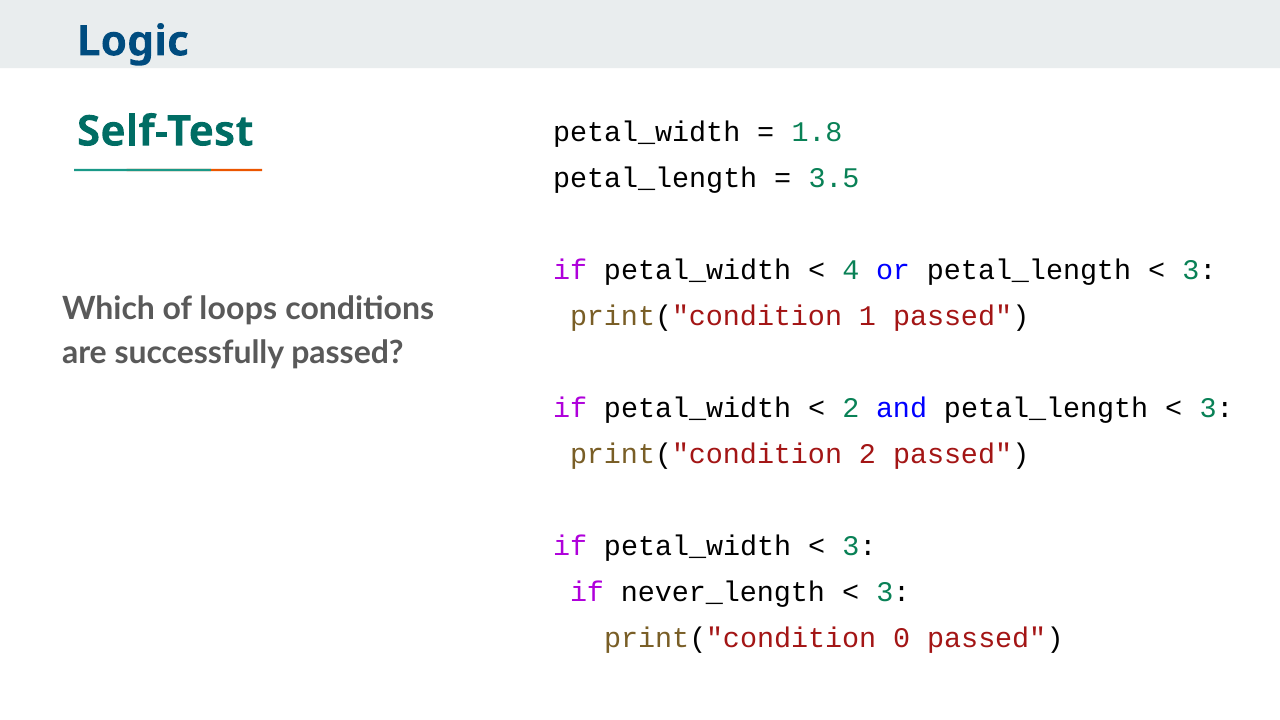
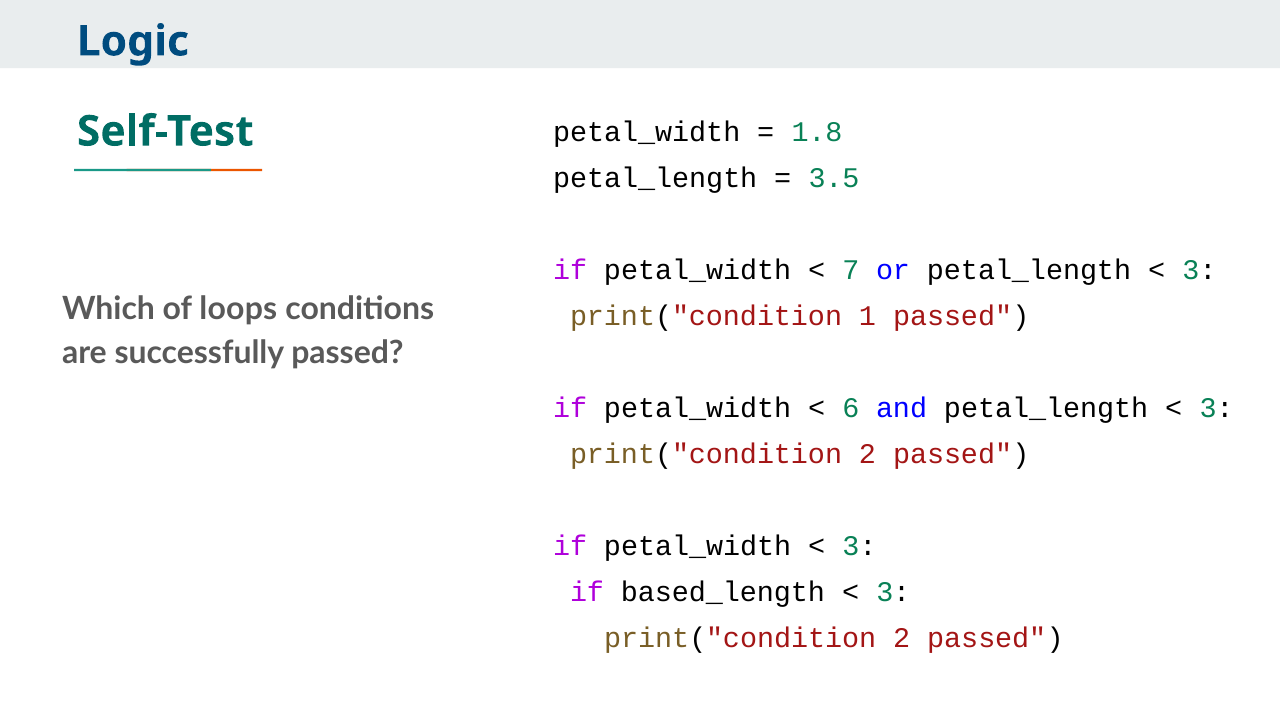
4: 4 -> 7 (851, 270)
2: 2 -> 6 (851, 408)
never_length: never_length -> based_length (723, 592)
0: 0 -> 2 (902, 638)
